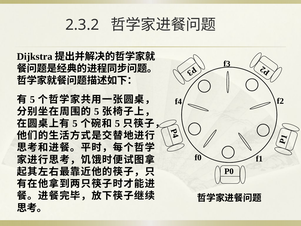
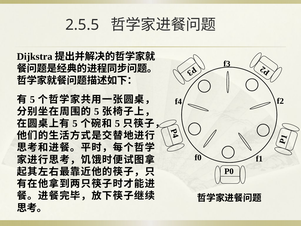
2.3.2: 2.3.2 -> 2.5.5 (82, 25)
